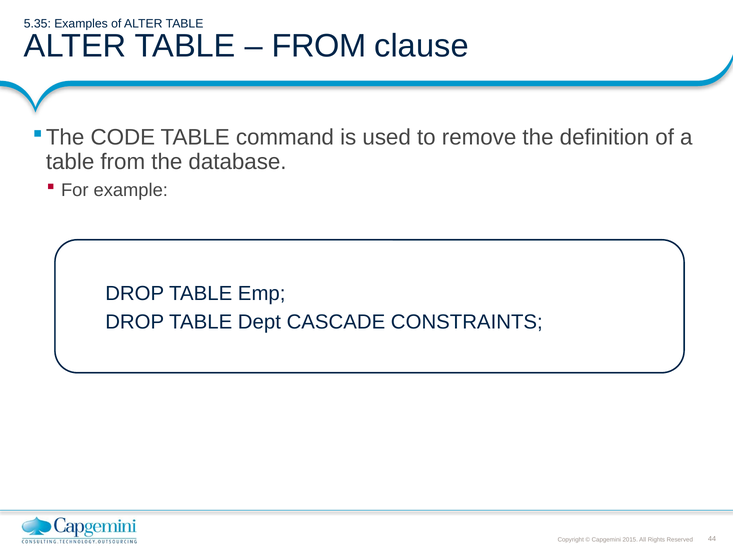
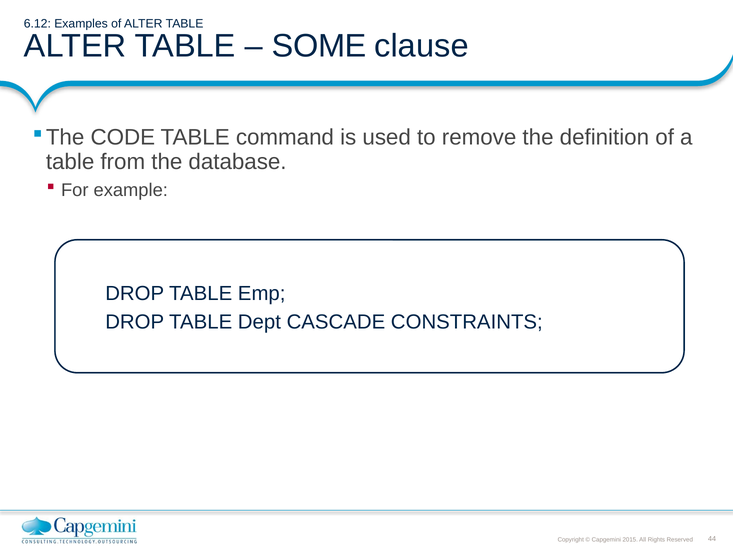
5.35: 5.35 -> 6.12 (37, 24)
FROM: FROM -> SOME (319, 46)
